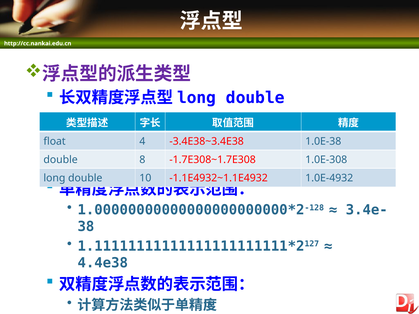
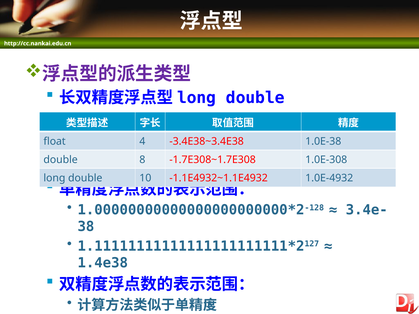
4.4e38: 4.4e38 -> 1.4e38 (103, 263)
